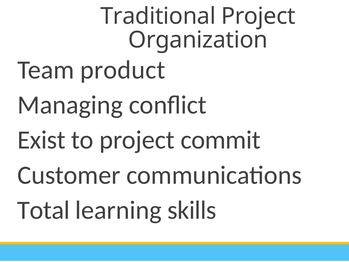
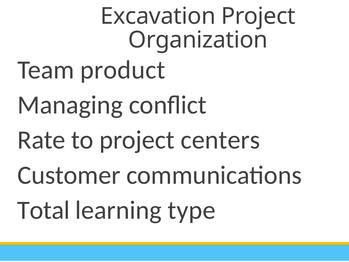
Traditional: Traditional -> Excavation (158, 16)
Exist: Exist -> Rate (41, 140)
commit: commit -> centers (220, 140)
skills: skills -> type (192, 210)
